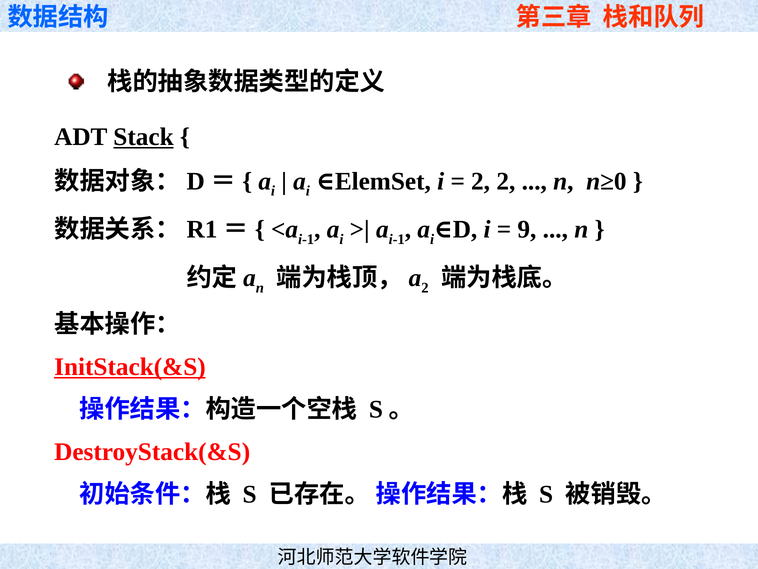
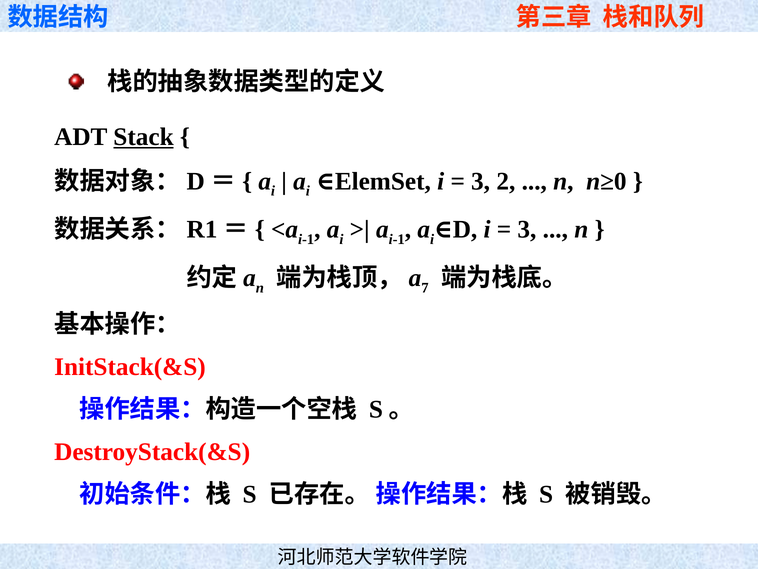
2: 2 -> 3 (481, 181)
9: 9 -> 3 (527, 229)
2: 2 -> 7 (425, 288)
InitStack(&S underline: present -> none (130, 367)
